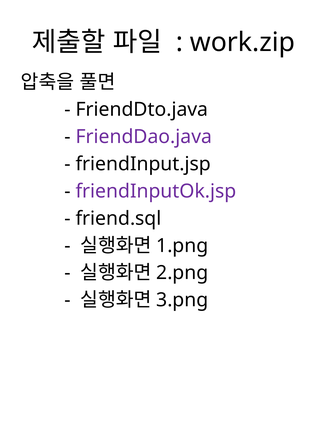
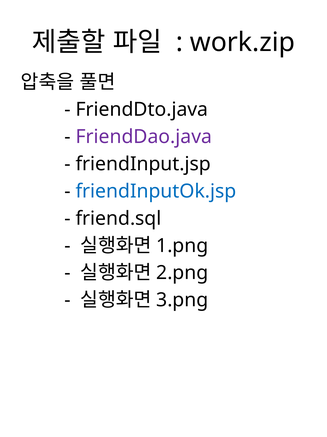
friendInputOk.jsp colour: purple -> blue (156, 191)
